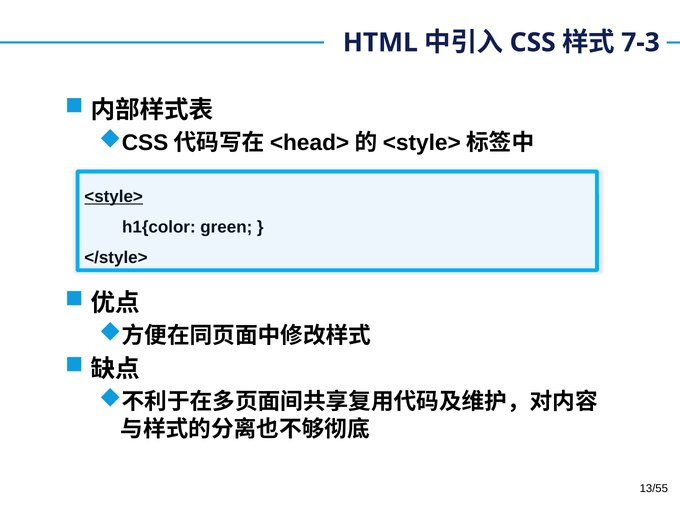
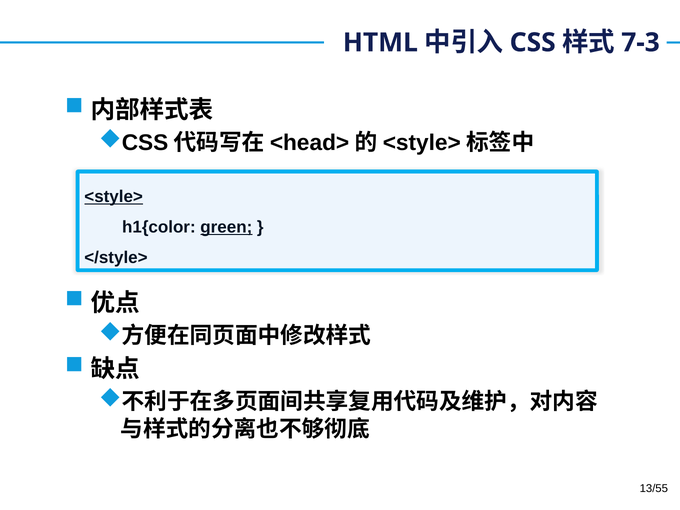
green underline: none -> present (226, 227)
